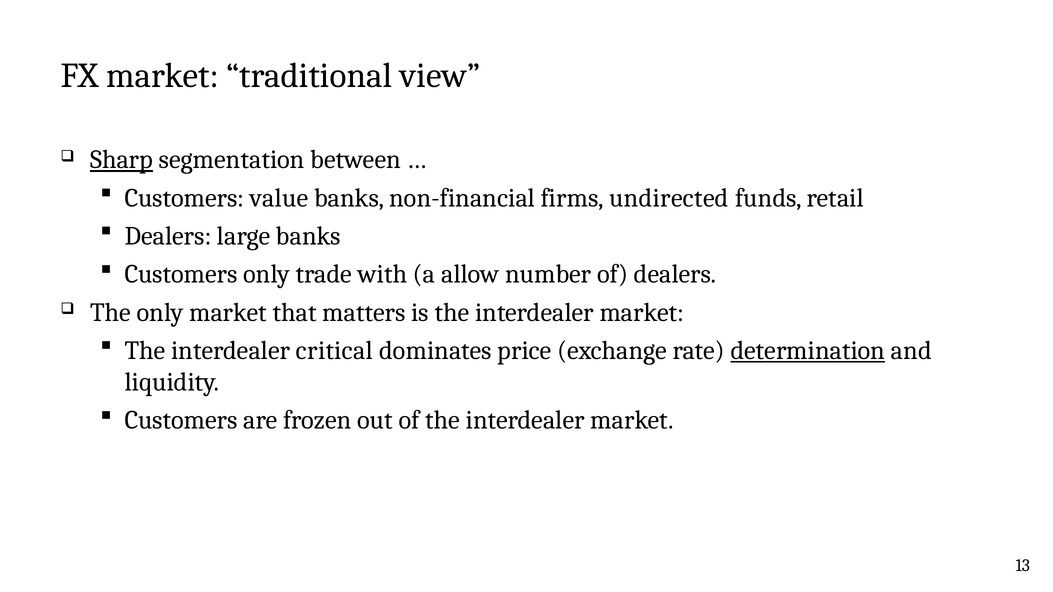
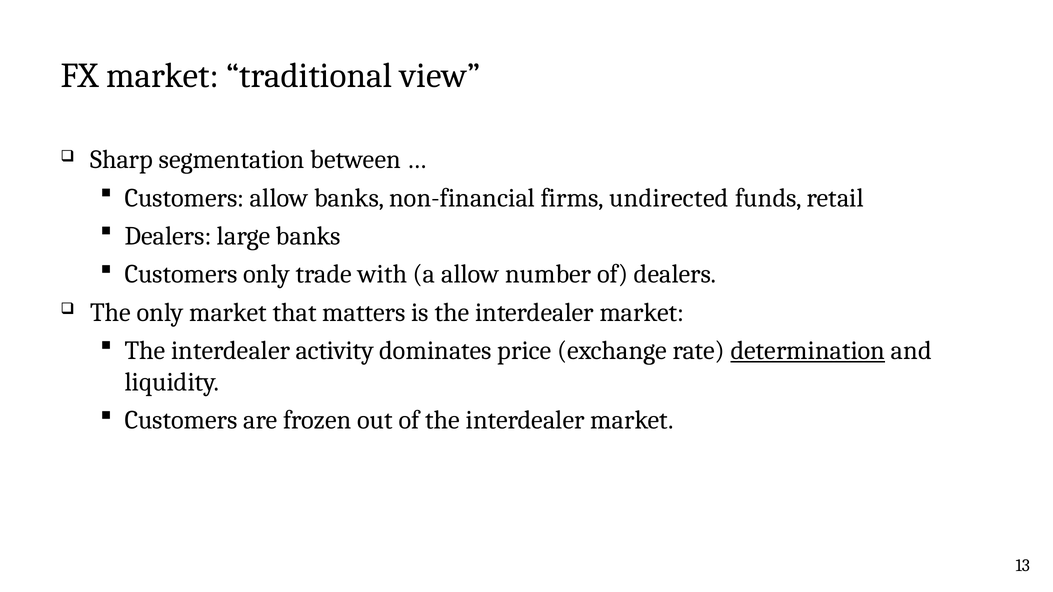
Sharp underline: present -> none (122, 160)
Customers value: value -> allow (279, 198)
critical: critical -> activity (335, 351)
